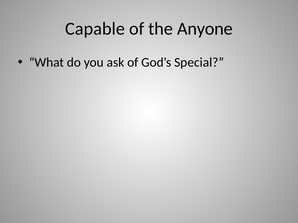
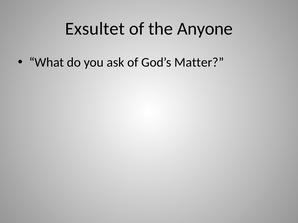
Capable: Capable -> Exsultet (95, 29)
Special: Special -> Matter (199, 63)
